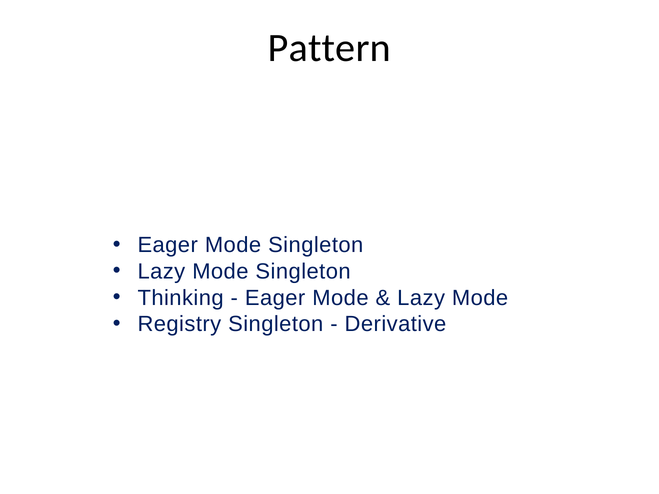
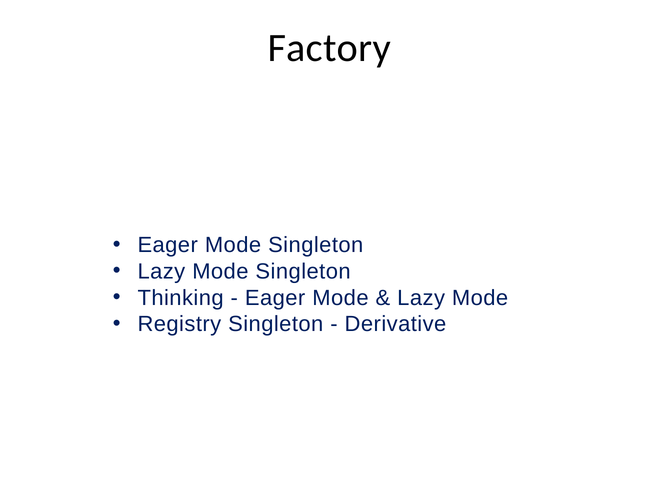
Pattern: Pattern -> Factory (329, 48)
